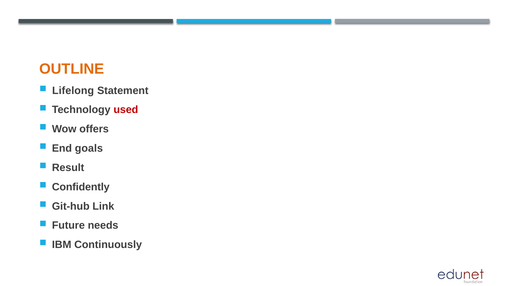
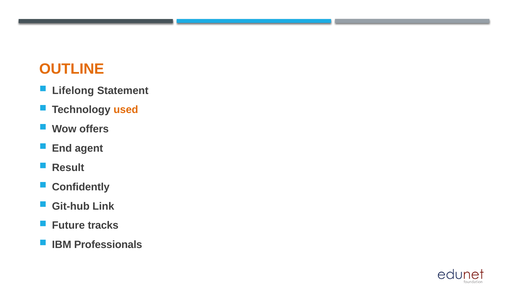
used colour: red -> orange (126, 110)
goals: goals -> agent (89, 148)
needs: needs -> tracks (103, 225)
Continuously: Continuously -> Professionals (108, 245)
